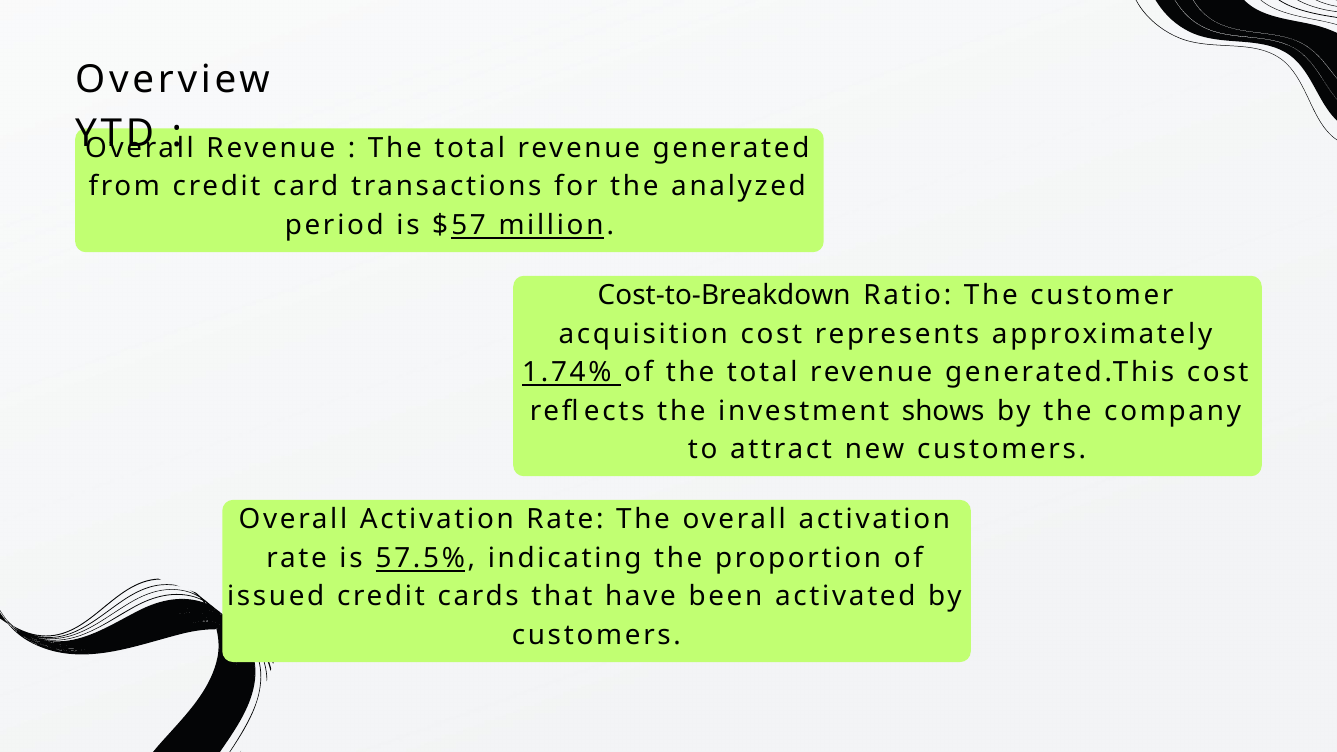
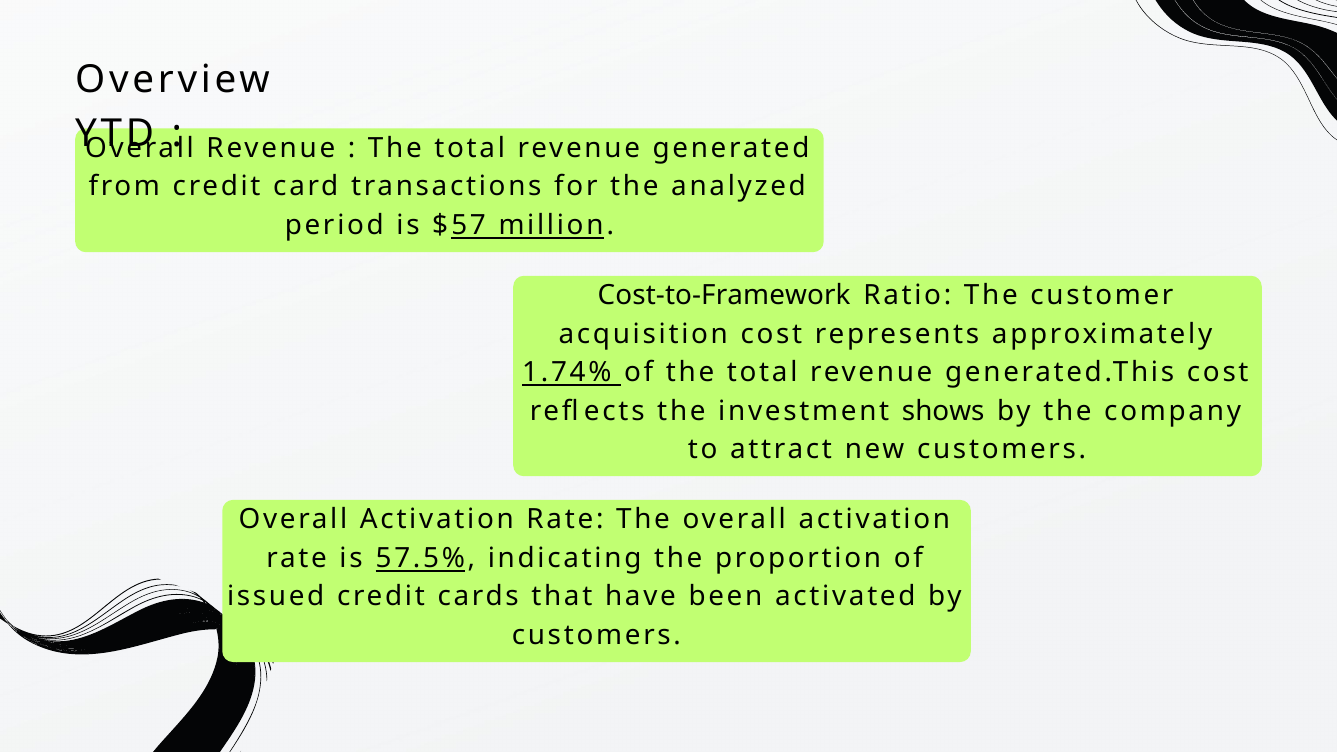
Cost-to-Breakdown: Cost-to-Breakdown -> Cost-to-Framework (724, 296)
